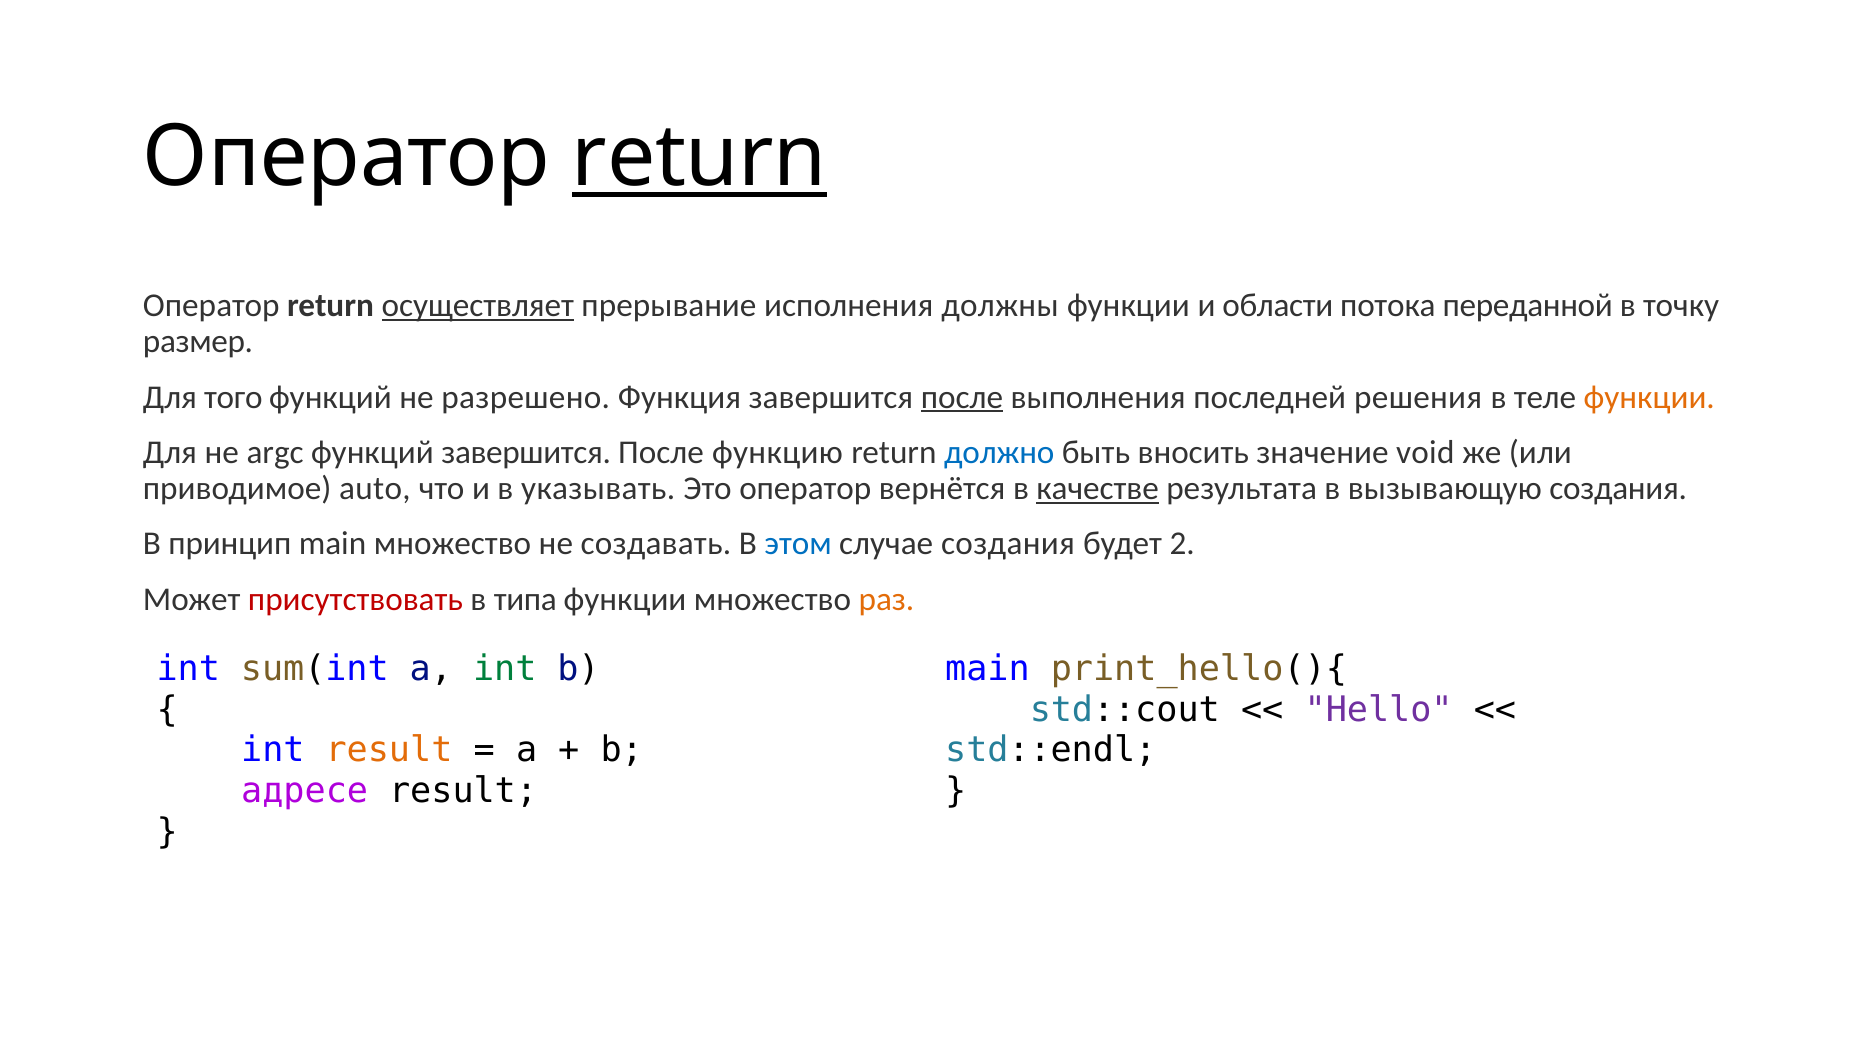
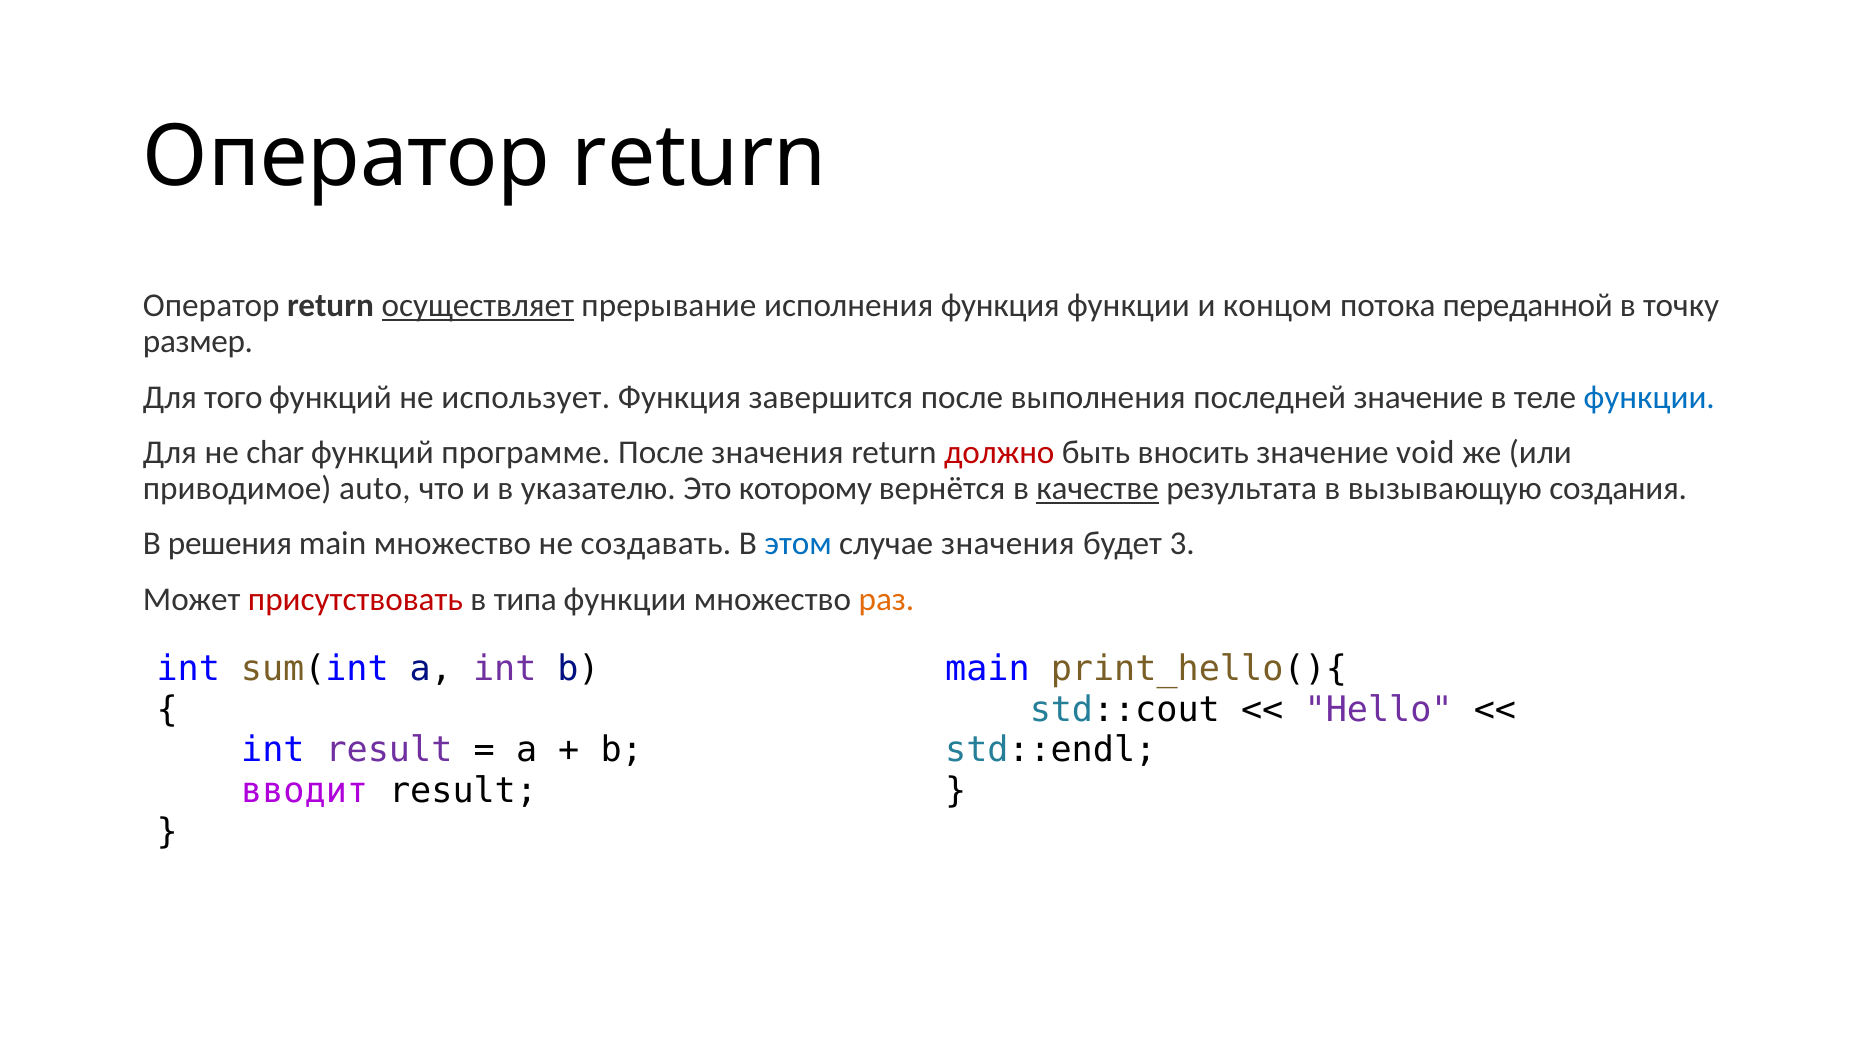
return underline: present -> none (699, 158)
исполнения должны: должны -> функция (1000, 306)
области: области -> концом (1278, 306)
разрешено: разрешено -> использует (526, 397)
после underline: present -> none (962, 397)
последней решения: решения -> значение (1419, 397)
функции colour: orange -> blue (1649, 397)
argc: argc -> char (275, 452)
функций завершится: завершится -> программе (526, 452)
После функцию: функцию -> значения (778, 452)
должно colour: blue -> red (999, 452)
указывать: указывать -> указателю (598, 488)
Это оператор: оператор -> которому (805, 488)
принцип: принцип -> решения (230, 544)
случае создания: создания -> значения (1008, 544)
2: 2 -> 3 (1182, 544)
int colour: green -> purple (505, 668)
result colour: orange -> purple (389, 750)
адресе: адресе -> вводит (305, 791)
